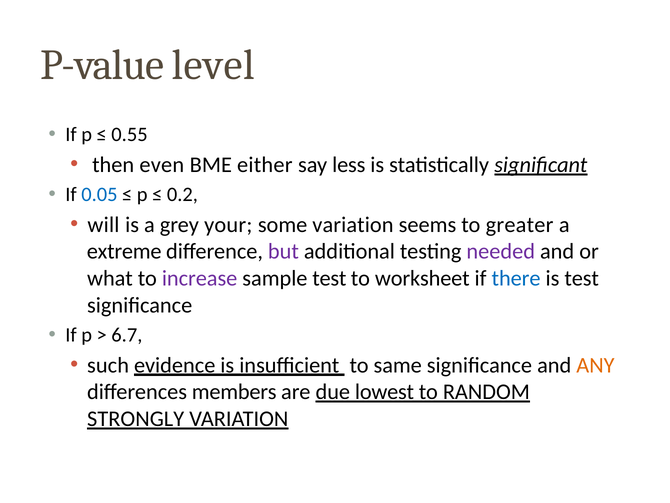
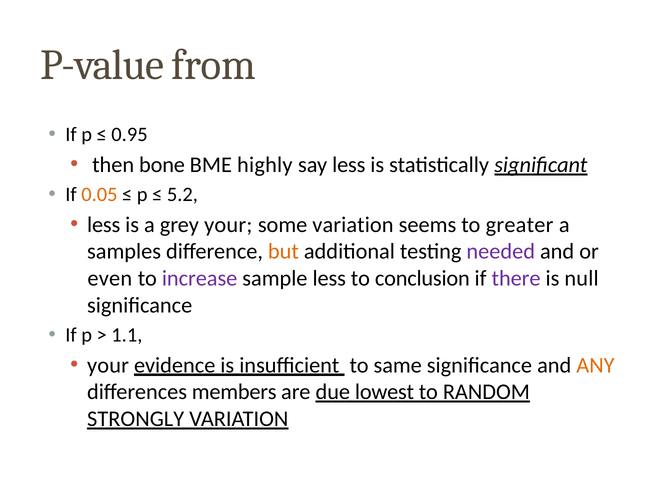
level: level -> from (214, 65)
0.55: 0.55 -> 0.95 (129, 134)
even: even -> bone (162, 165)
either: either -> highly (265, 165)
0.05 colour: blue -> orange (99, 194)
0.2: 0.2 -> 5.2 (182, 194)
will: will -> less (104, 224)
extreme: extreme -> samples (124, 251)
but colour: purple -> orange (283, 251)
what: what -> even (110, 278)
sample test: test -> less (329, 278)
worksheet: worksheet -> conclusion (422, 278)
there colour: blue -> purple (516, 278)
is test: test -> null (582, 278)
6.7: 6.7 -> 1.1 (127, 335)
such: such -> your (108, 365)
